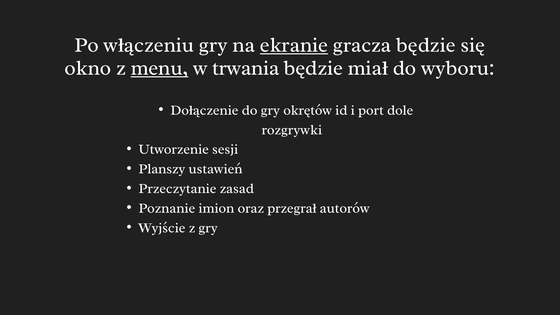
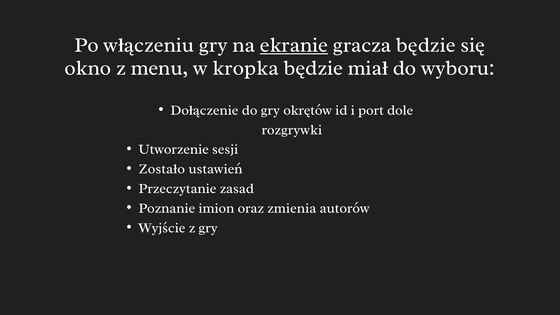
menu underline: present -> none (159, 68)
trwania: trwania -> kropka (246, 68)
Planszy: Planszy -> Zostało (162, 169)
przegrał: przegrał -> zmienia (292, 208)
